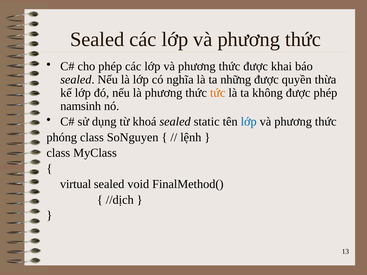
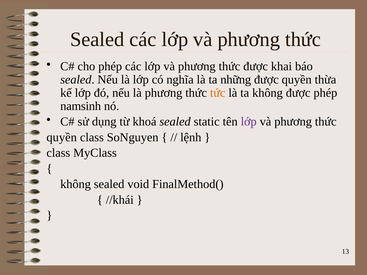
lớp colour: blue -> purple (249, 122)
phóng: phóng -> quyền (62, 137)
virtual: virtual -> không (76, 184)
//dịch: //dịch -> //khái (120, 200)
